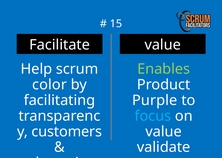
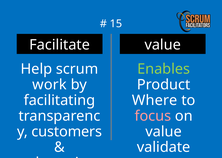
color: color -> work (49, 85)
Purple: Purple -> Where (155, 100)
focus colour: light blue -> pink (153, 116)
